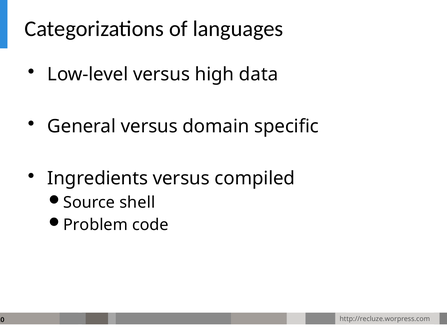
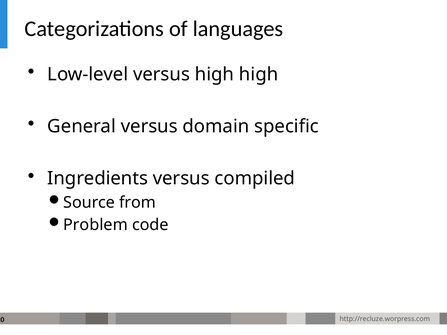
high data: data -> high (259, 74)
shell: shell -> from (137, 203)
